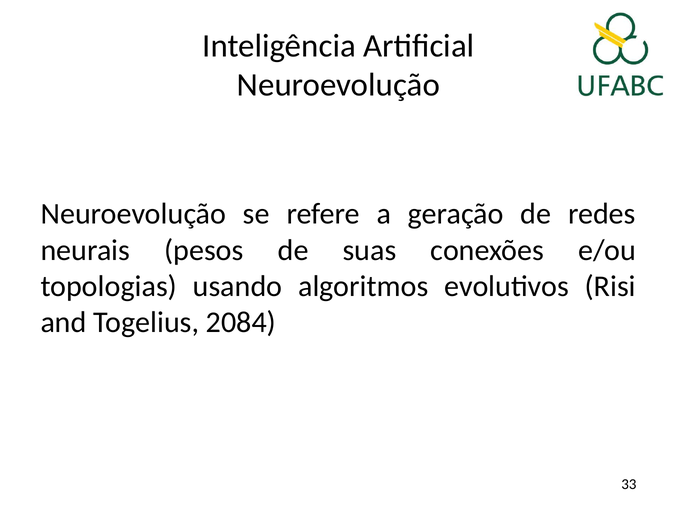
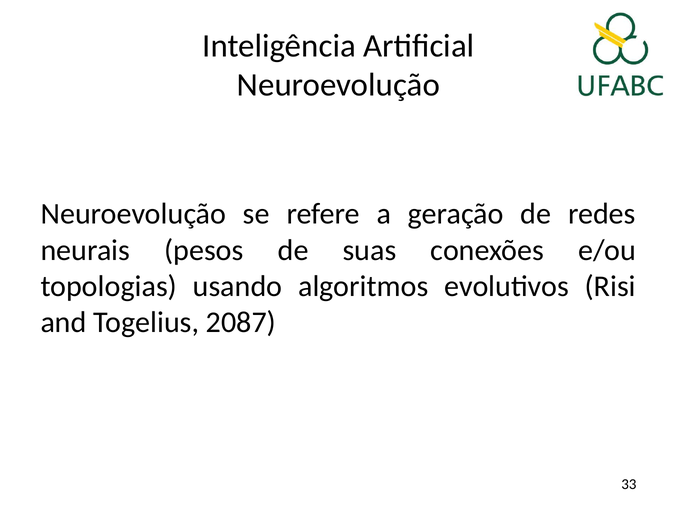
2084: 2084 -> 2087 (241, 323)
